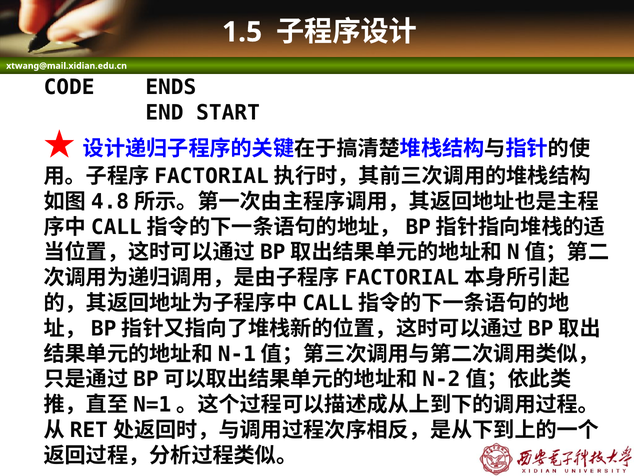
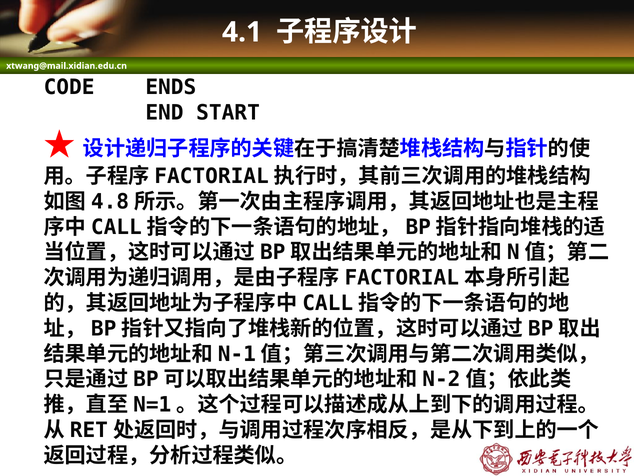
1.5: 1.5 -> 4.1 (242, 32)
